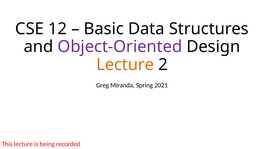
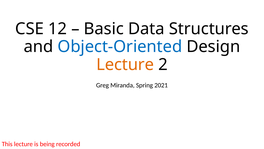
Object-Oriented colour: purple -> blue (120, 47)
